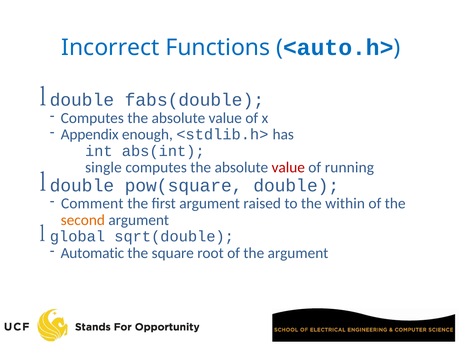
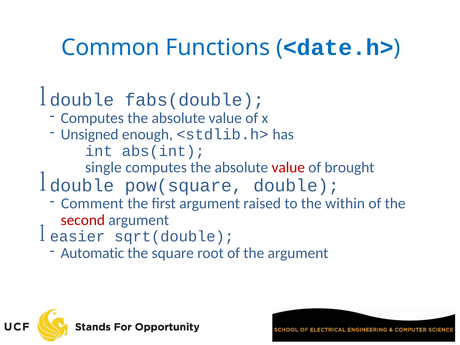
Incorrect: Incorrect -> Common (111, 48)
<auto.h>: <auto.h> -> <date.h> (338, 48)
Appendix: Appendix -> Unsigned (90, 134)
running: running -> brought (349, 168)
second colour: orange -> red (83, 220)
global: global -> easier (77, 237)
